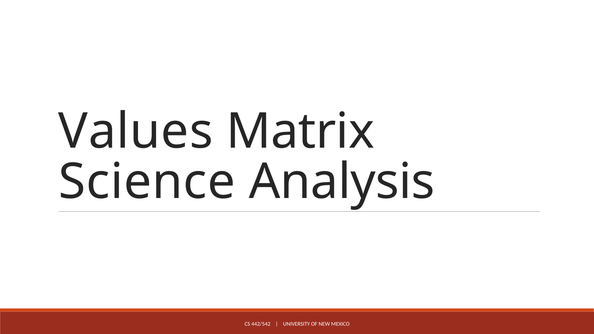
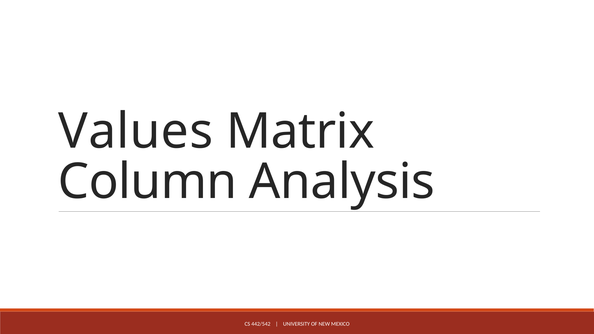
Science: Science -> Column (148, 182)
